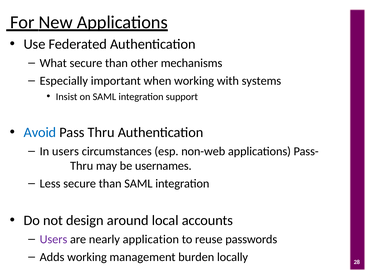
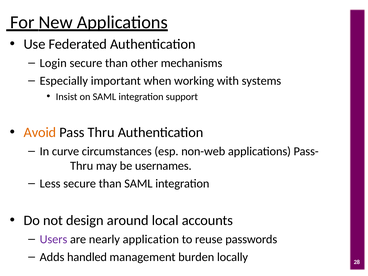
What: What -> Login (53, 63)
Avoid colour: blue -> orange (40, 132)
In users: users -> curve (66, 151)
Adds working: working -> handled (87, 257)
